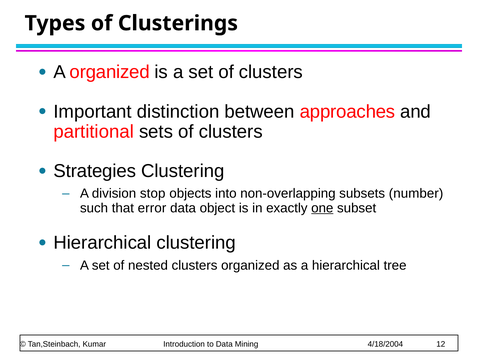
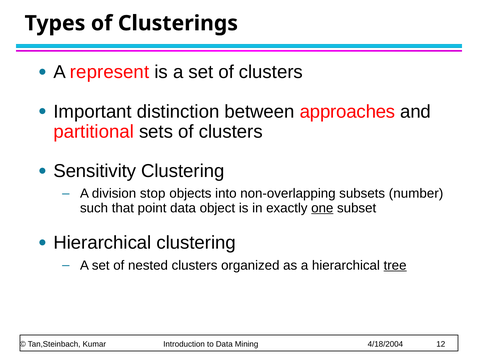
A organized: organized -> represent (110, 72)
Strategies: Strategies -> Sensitivity (95, 171)
error: error -> point (152, 208)
tree underline: none -> present (395, 265)
